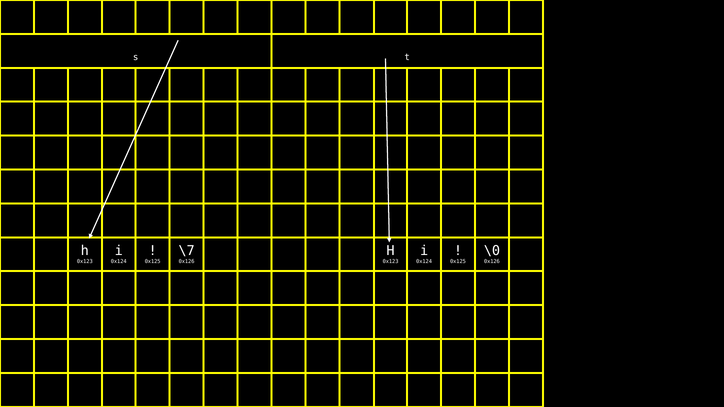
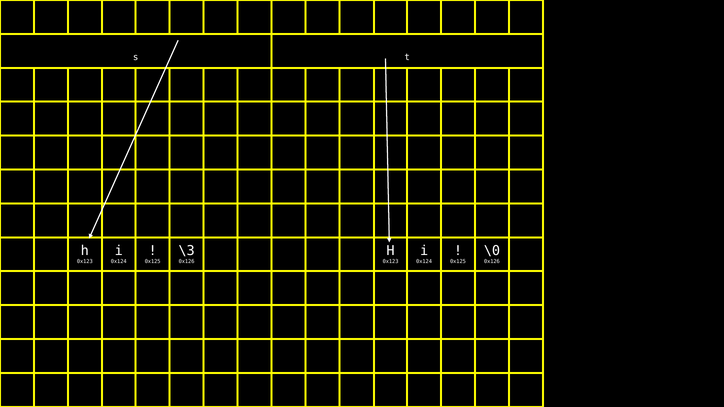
\7: \7 -> \3 (187, 251)
